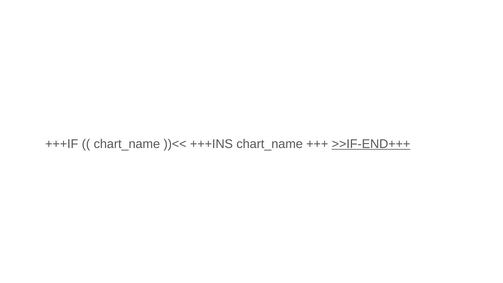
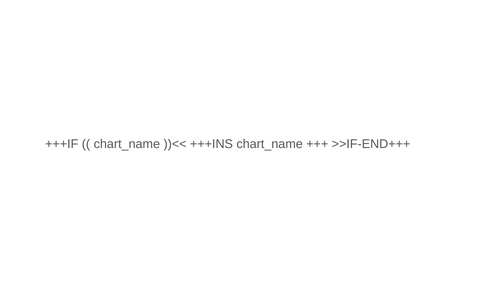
>>IF-END+++ underline: present -> none (371, 144)
